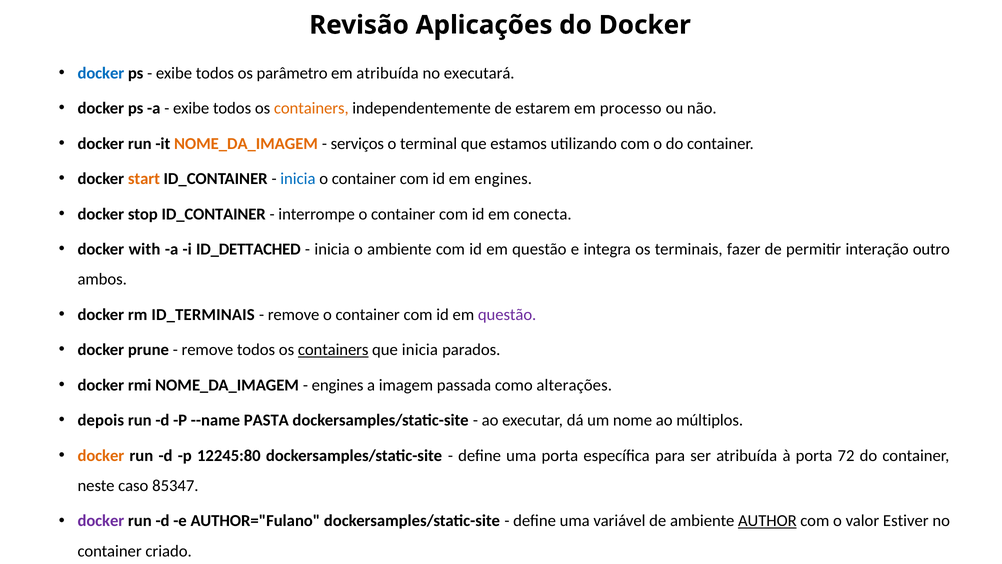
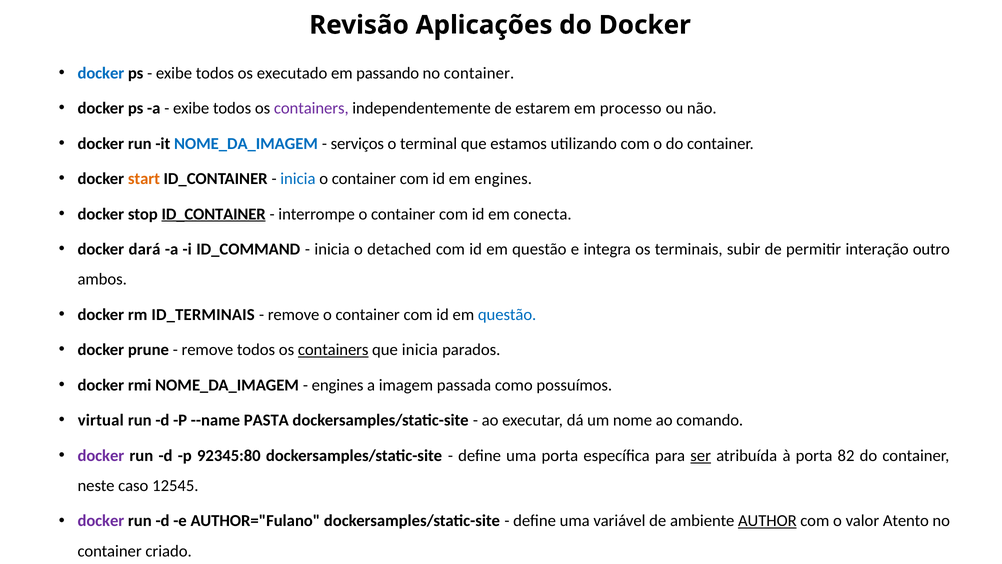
parâmetro: parâmetro -> executado (292, 73)
em atribuída: atribuída -> passando (388, 73)
executará: executará -> container (479, 73)
containers colour: orange -> purple (311, 108)
NOME_DA_IMAGEM colour: orange -> blue (246, 143)
ID_CONTAINER underline: none -> present (214, 214)
with: with -> dará (145, 249)
ID_DETTACHED: ID_DETTACHED -> ID_COMMAND (248, 249)
o ambiente: ambiente -> detached (399, 249)
fazer: fazer -> subir (744, 249)
questão colour: purple -> blue (507, 314)
alterações: alterações -> possuímos (574, 385)
depois: depois -> virtual (101, 420)
múltiplos: múltiplos -> comando (710, 420)
docker colour: orange -> purple (101, 455)
12245:80: 12245:80 -> 92345:80 (229, 455)
ser underline: none -> present (701, 455)
72: 72 -> 82 (846, 455)
85347: 85347 -> 12545 (175, 485)
Estiver: Estiver -> Atento (906, 521)
